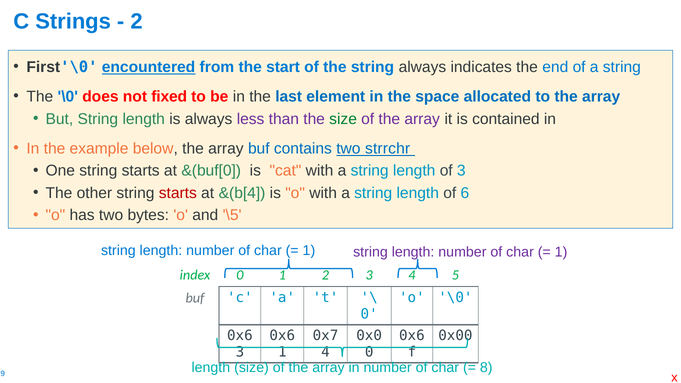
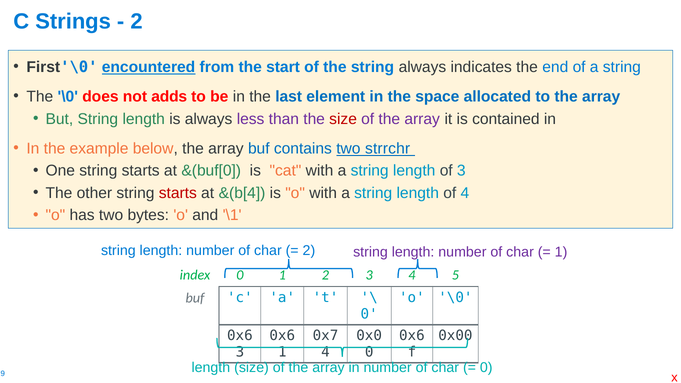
fixed: fixed -> adds (169, 97)
size colour: green -> red (343, 119)
of 6: 6 -> 4 (465, 193)
\5: \5 -> \1 (232, 215)
1: 1 -> 2 (309, 250)
8: 8 -> 0 (486, 368)
